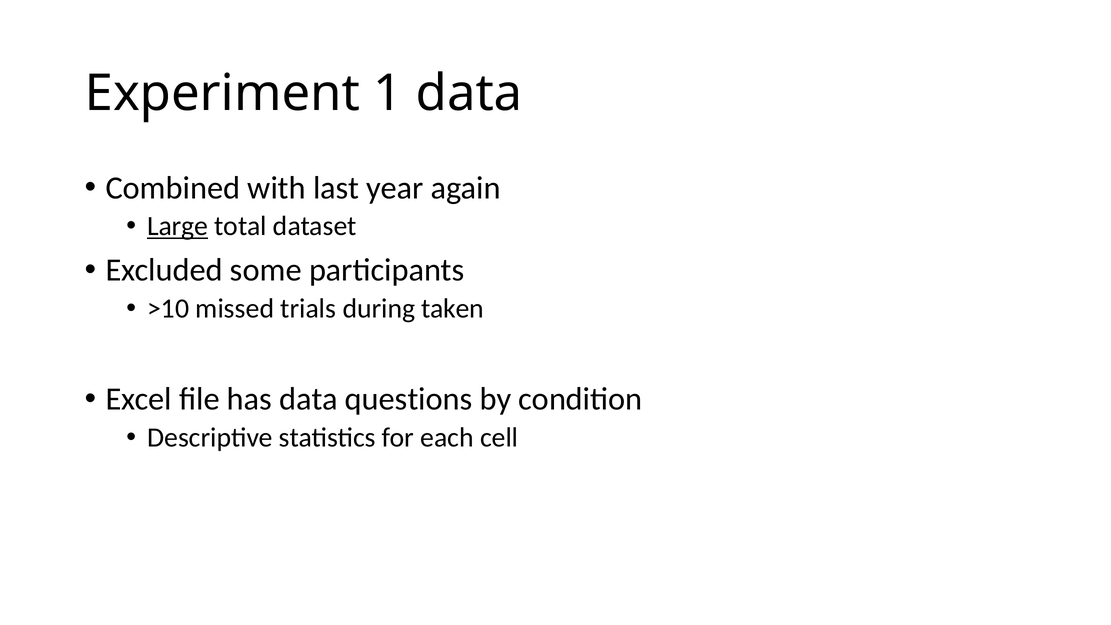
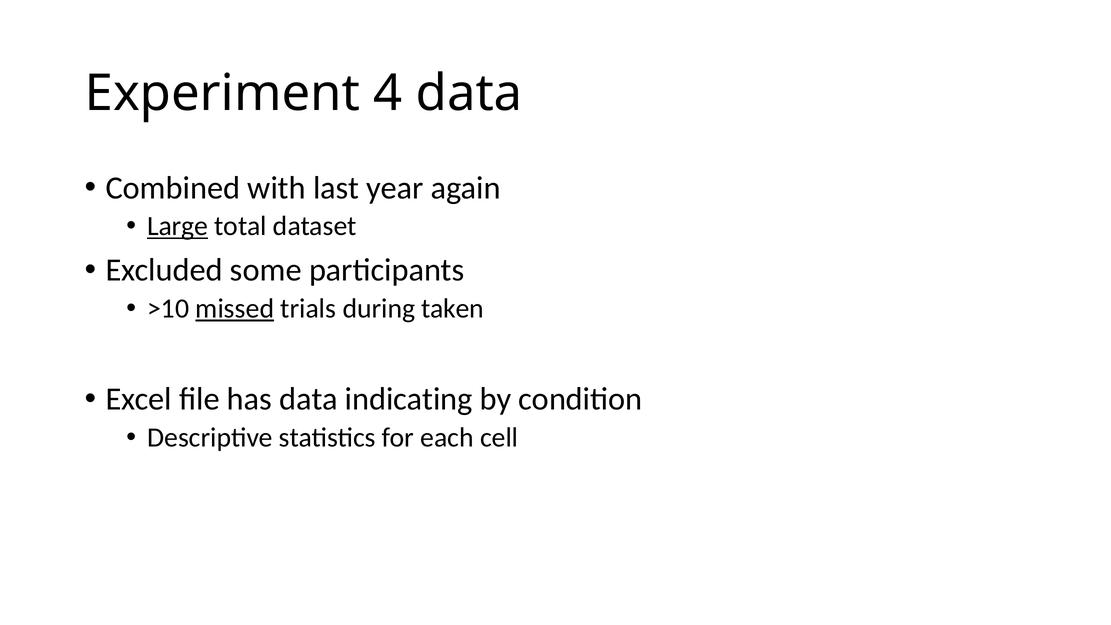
1: 1 -> 4 (388, 93)
missed underline: none -> present (235, 308)
questions: questions -> indicating (409, 399)
